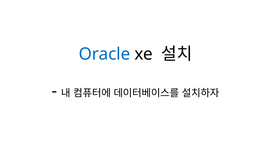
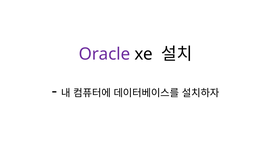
Oracle colour: blue -> purple (104, 54)
